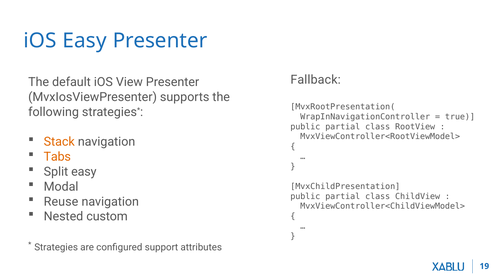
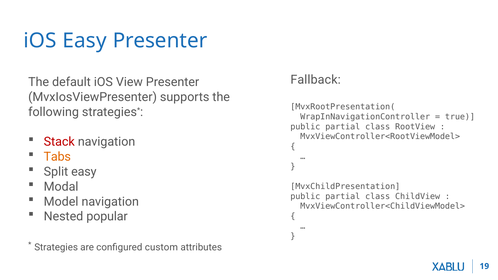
Stack colour: orange -> red (59, 142)
Reuse: Reuse -> Model (61, 202)
custom: custom -> popular (107, 217)
support: support -> custom (161, 247)
